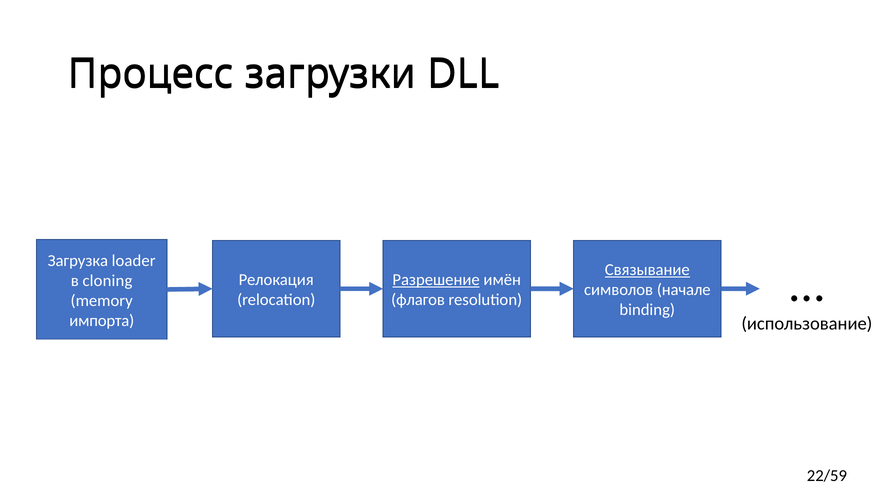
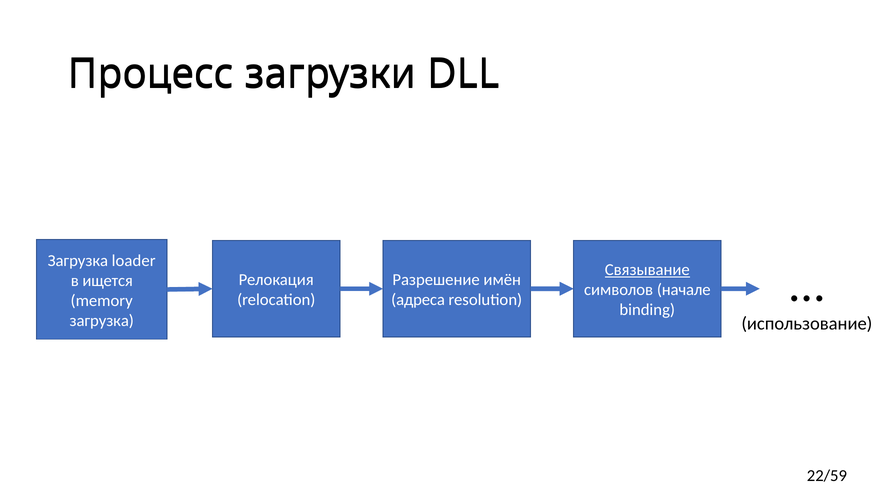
Разрешение underline: present -> none (436, 280)
cloning: cloning -> ищется (108, 281)
флагов: флагов -> адреса (418, 300)
импорта: импорта -> загрузка (102, 321)
